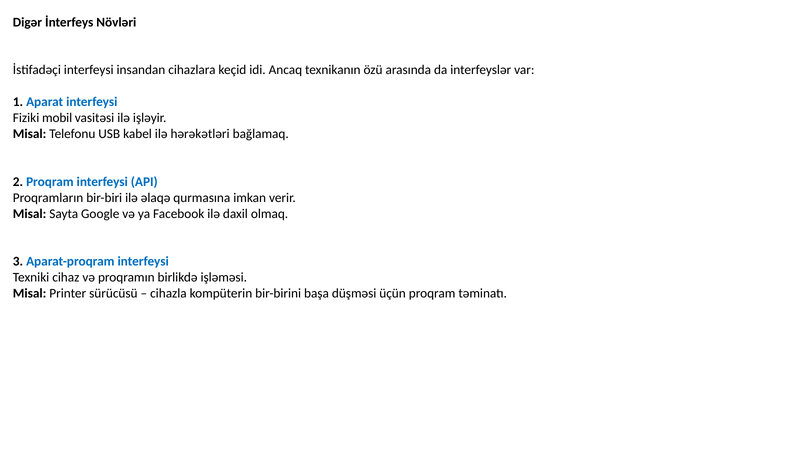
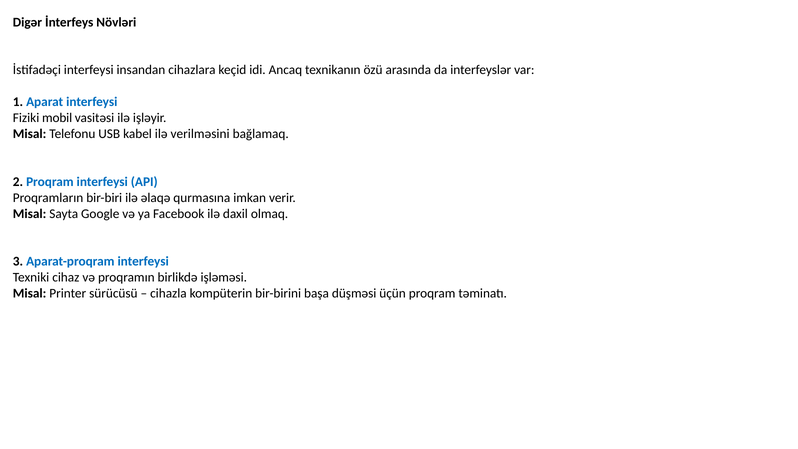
hərəkətləri: hərəkətləri -> verilməsini (200, 134)
